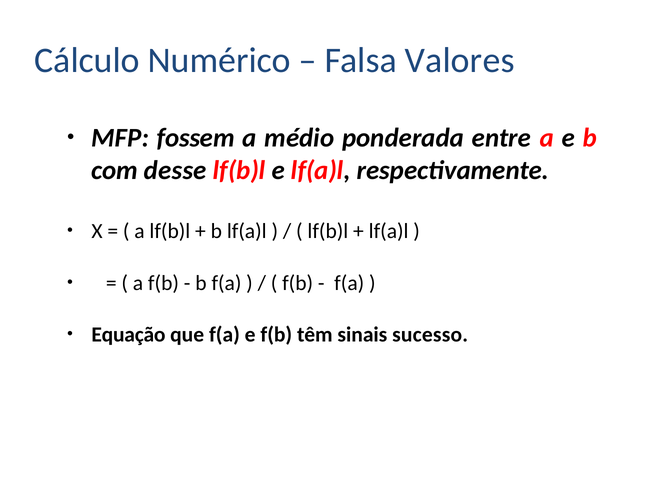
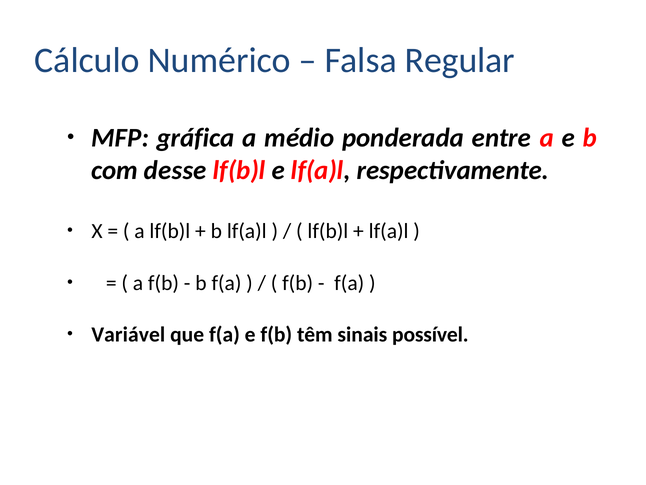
Valores: Valores -> Regular (460, 61)
fossem: fossem -> gráfica (196, 138)
Equação: Equação -> Variável (128, 334)
sucesso: sucesso -> possível (430, 334)
